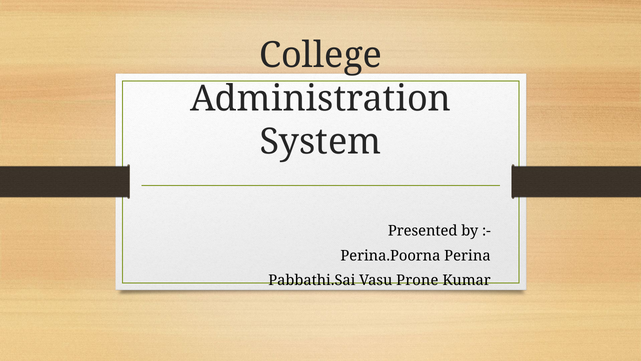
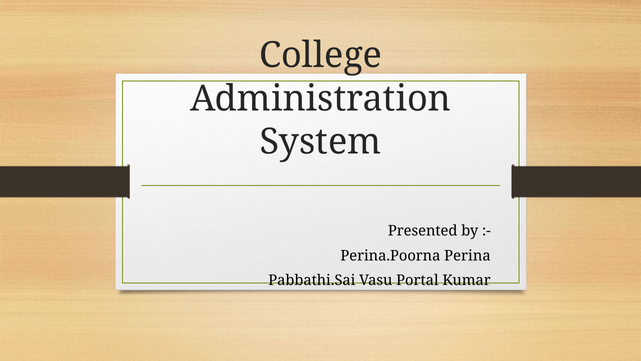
Prone: Prone -> Portal (417, 280)
